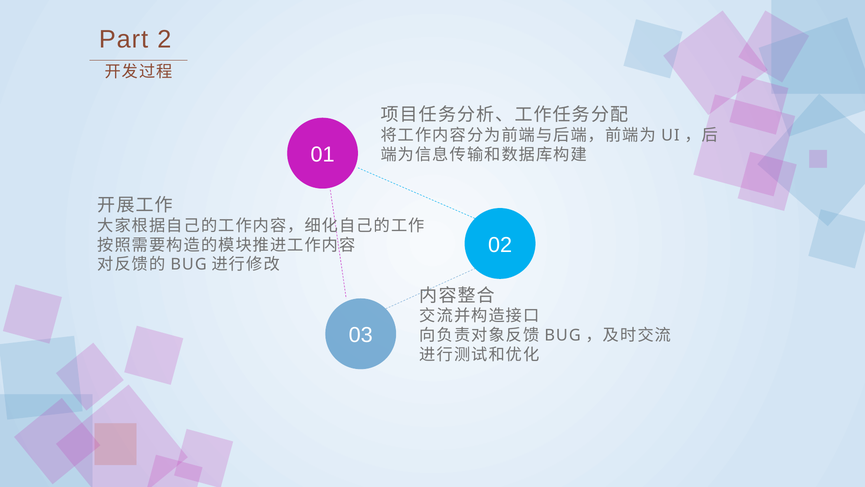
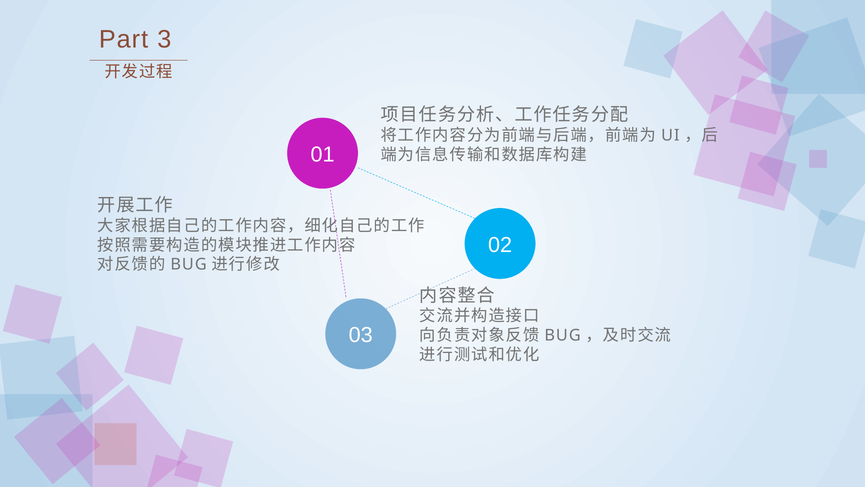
2: 2 -> 3 (164, 39)
